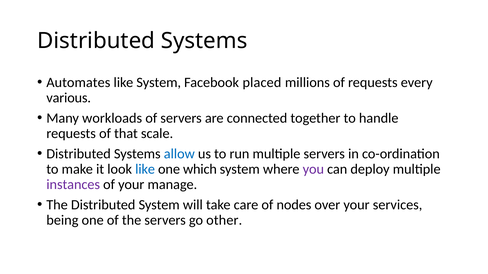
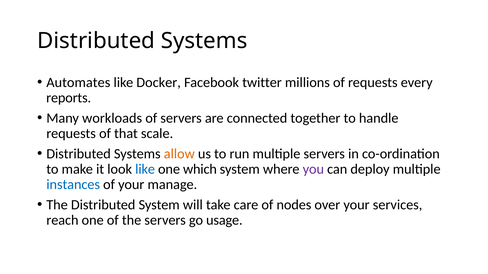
like System: System -> Docker (159, 82)
placed: placed -> twitter (262, 82)
various: various -> reports (69, 98)
allow colour: blue -> orange (179, 154)
instances colour: purple -> blue (73, 185)
being: being -> reach (62, 221)
other: other -> usage (224, 221)
